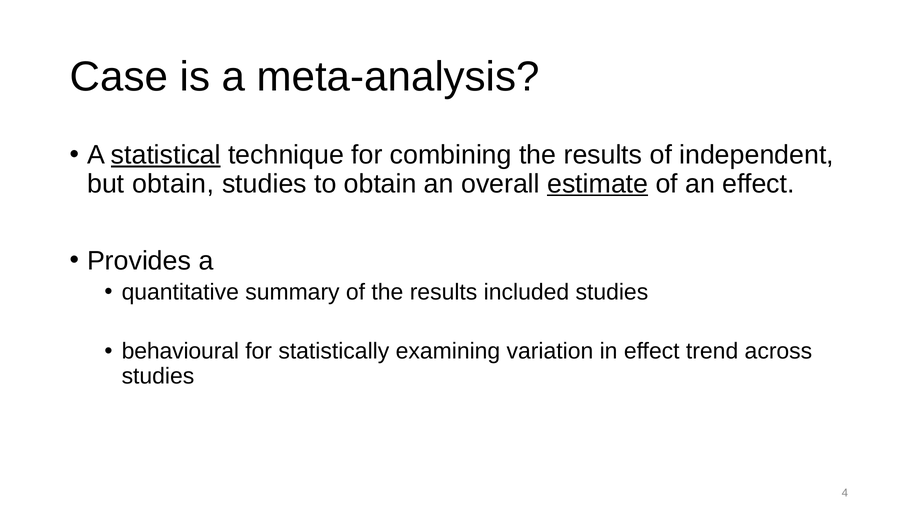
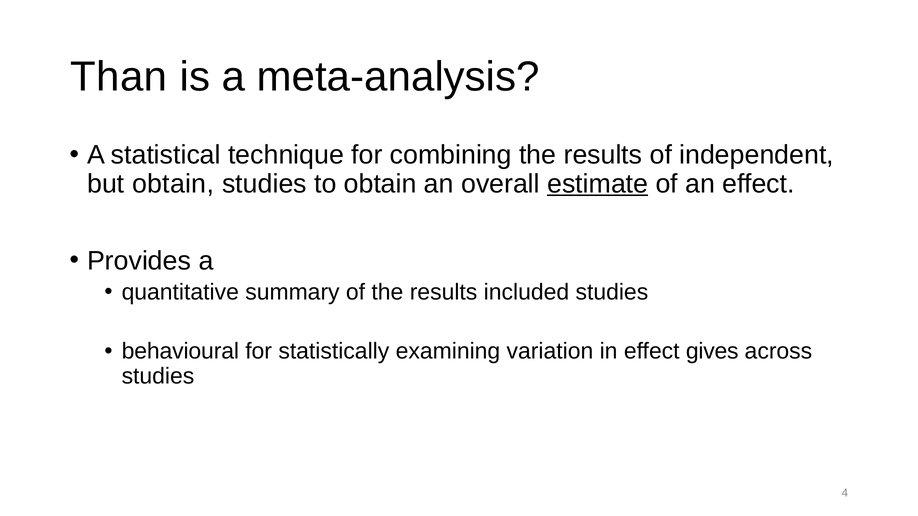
Case: Case -> Than (119, 77)
statistical underline: present -> none (166, 155)
trend: trend -> gives (712, 352)
